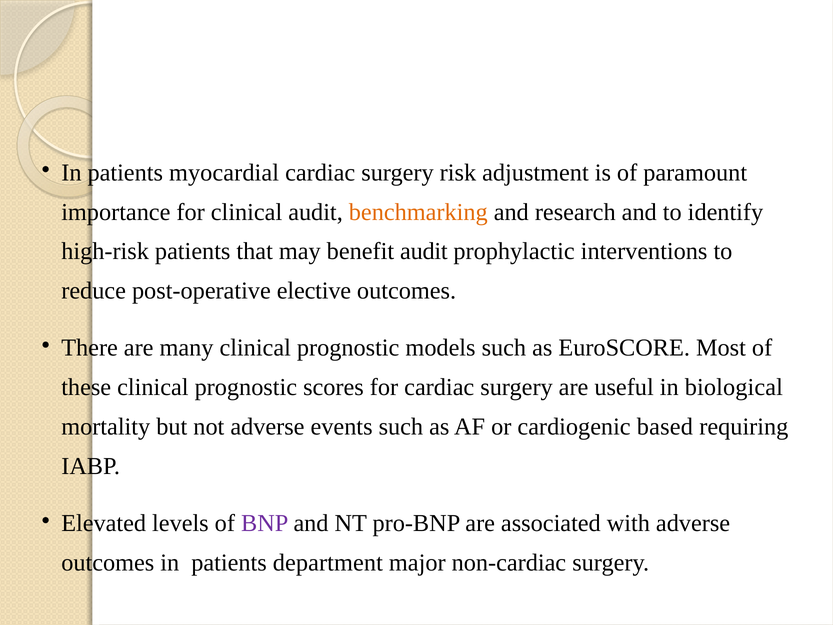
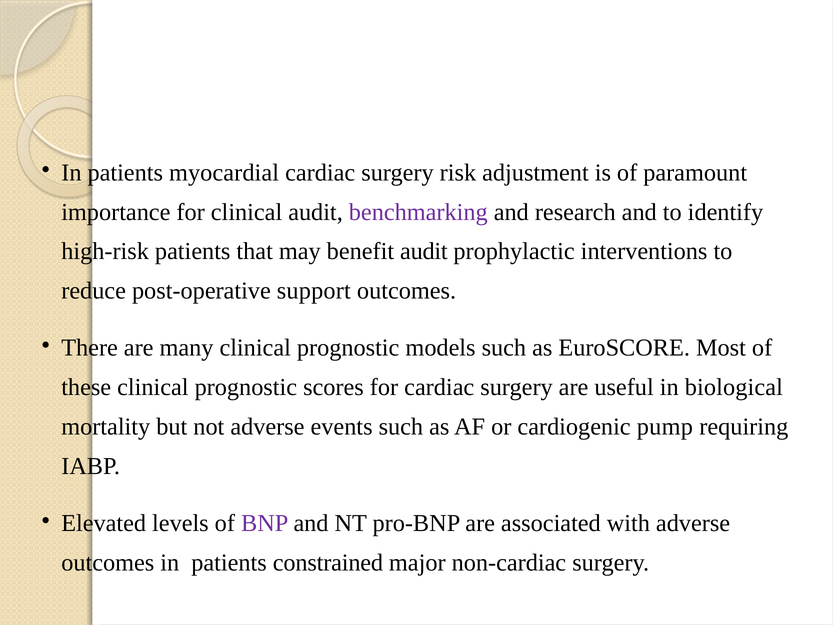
benchmarking colour: orange -> purple (418, 212)
elective: elective -> support (314, 291)
based: based -> pump (665, 427)
department: department -> constrained (328, 562)
